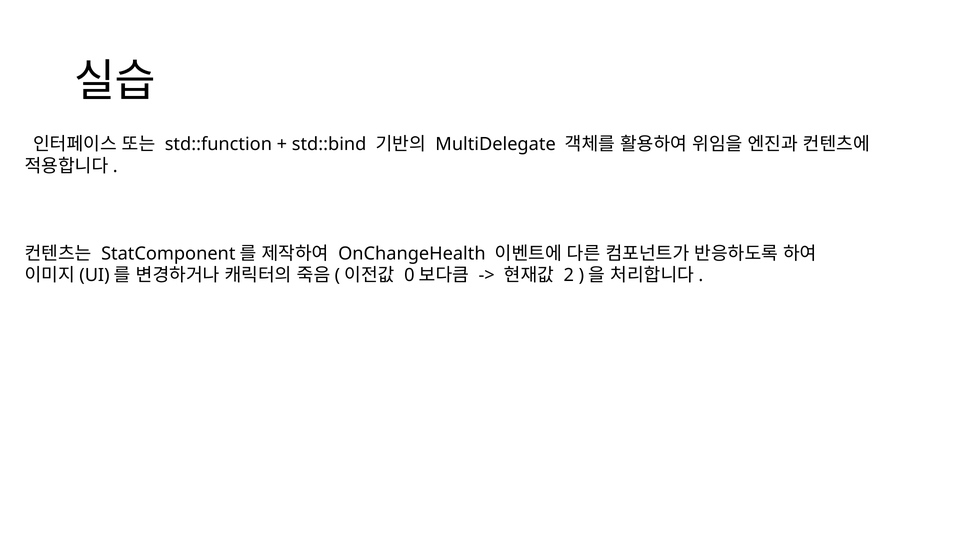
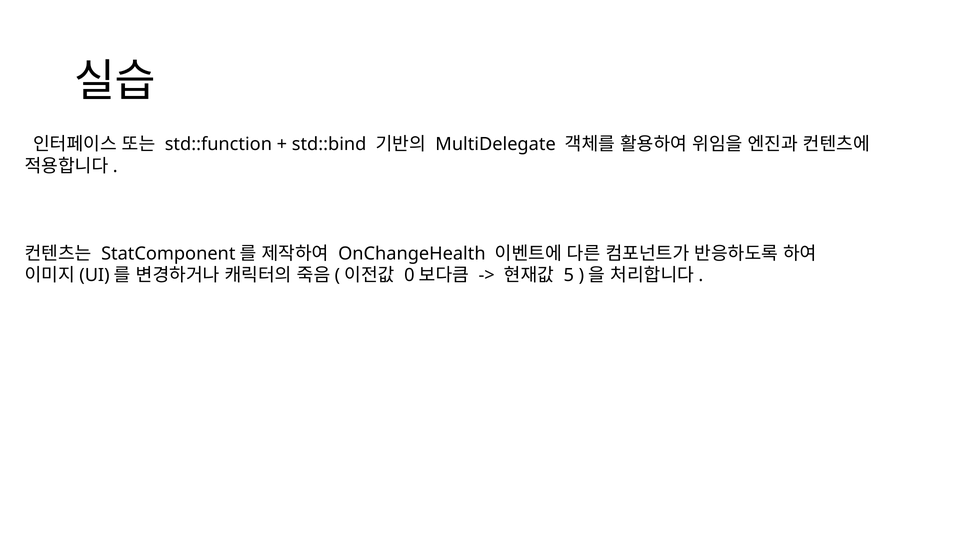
2: 2 -> 5 (569, 275)
